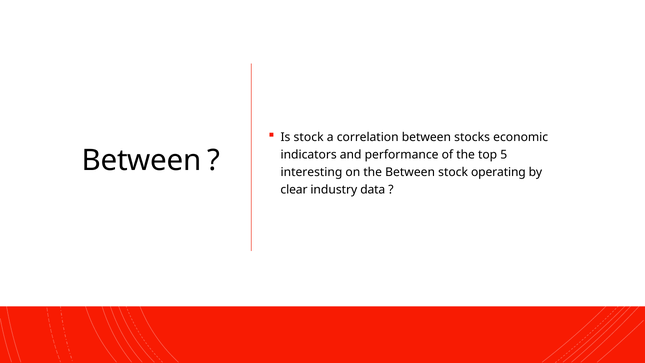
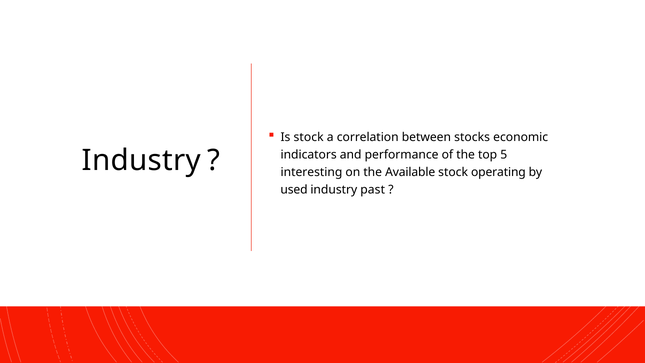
Between: Between -> Industry (141, 160)
the Between: Between -> Available (410, 172)
clear: clear -> used (294, 190)
data: data -> past (373, 190)
